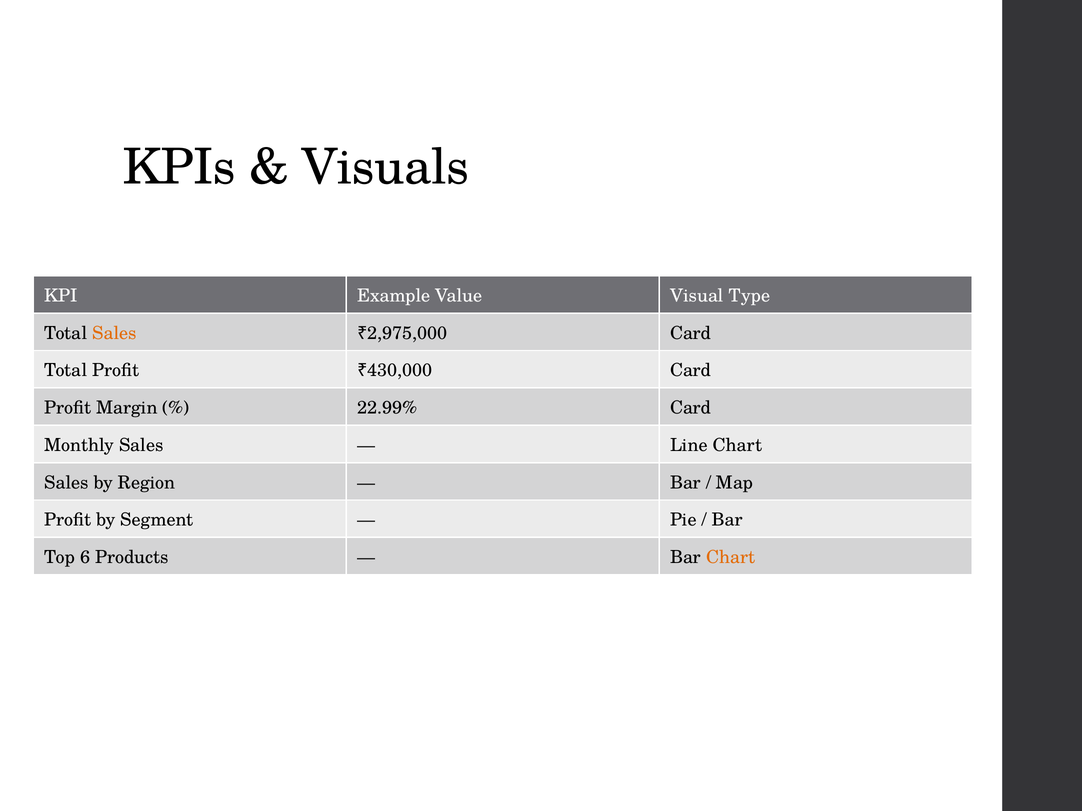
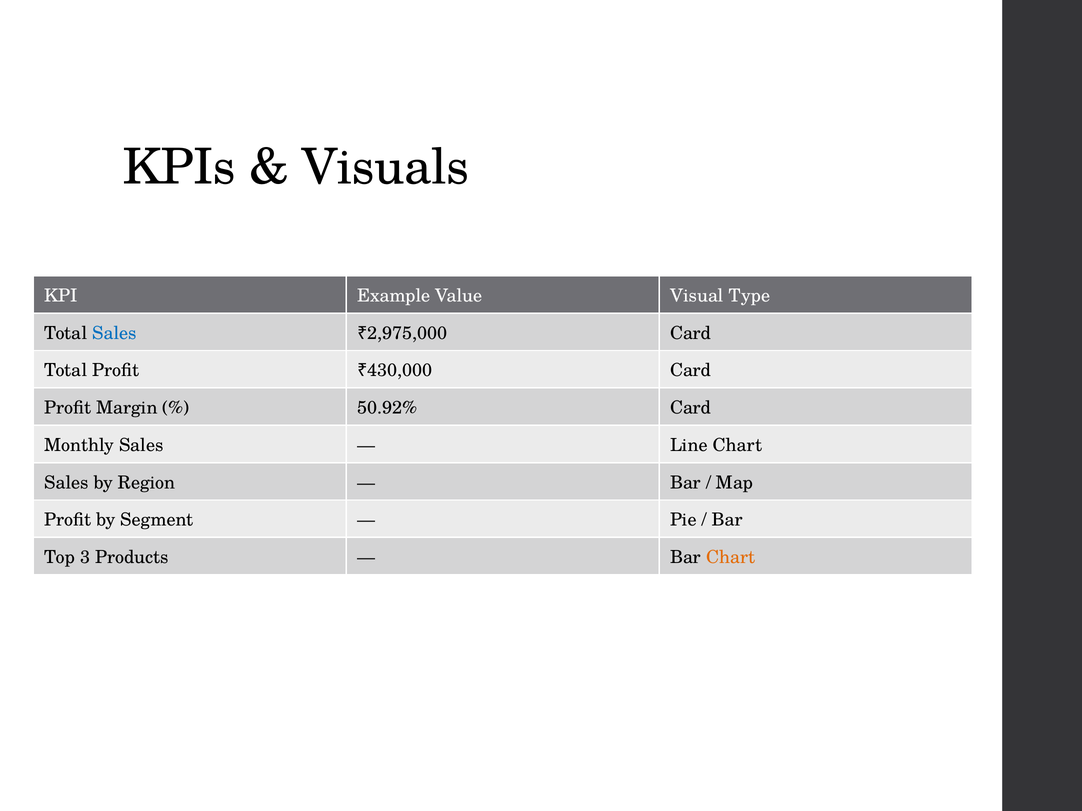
Sales colour: orange -> blue (114, 333)
22.99%: 22.99% -> 50.92% (387, 408)
6: 6 -> 3 (85, 558)
